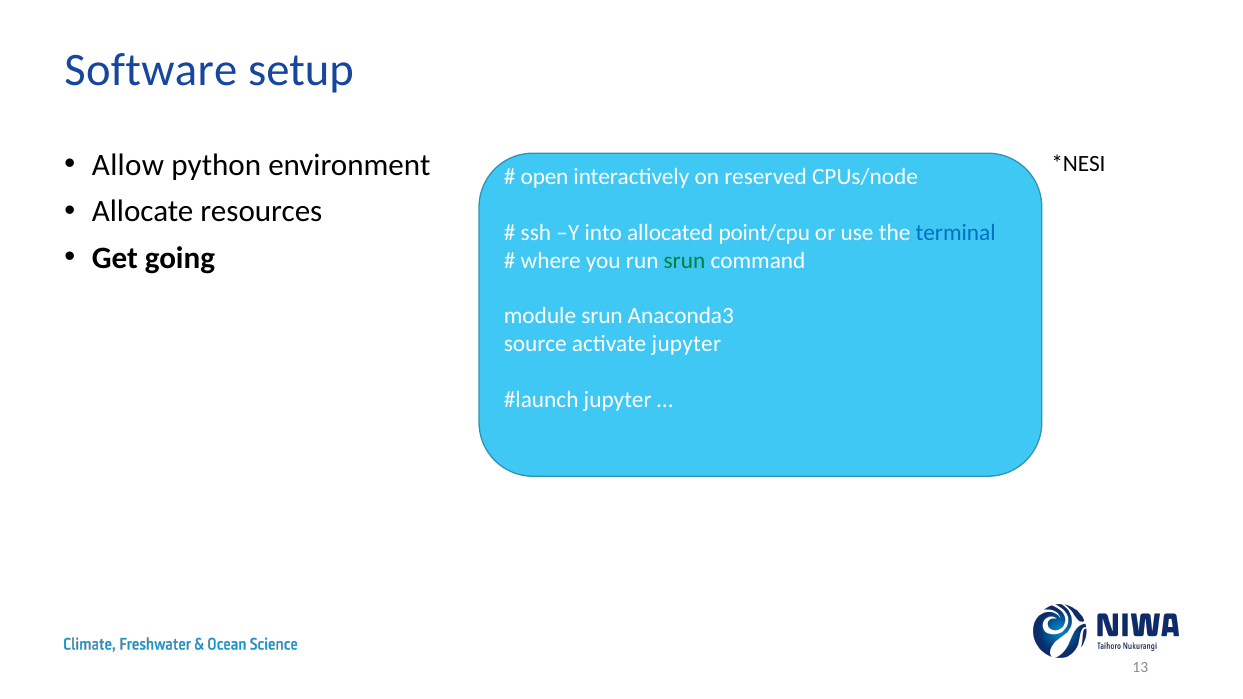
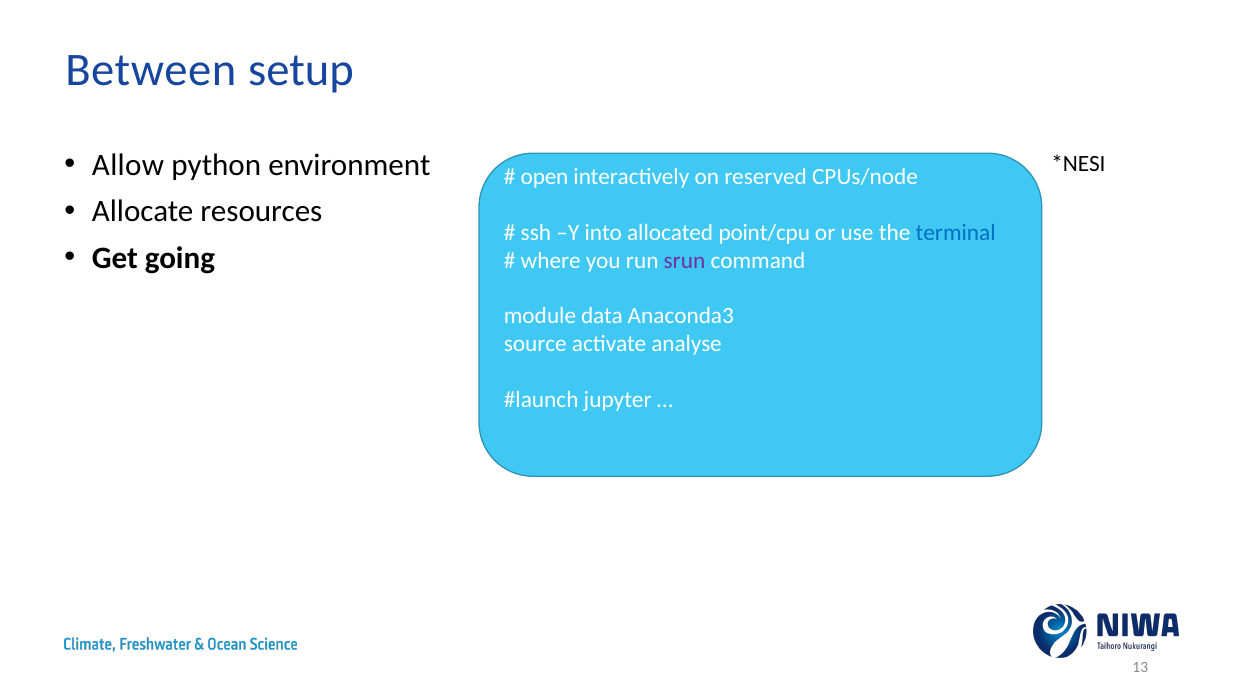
Software: Software -> Between (151, 70)
srun colour: green -> purple (684, 260)
module srun: srun -> data (602, 316)
activate jupyter: jupyter -> analyse (687, 344)
